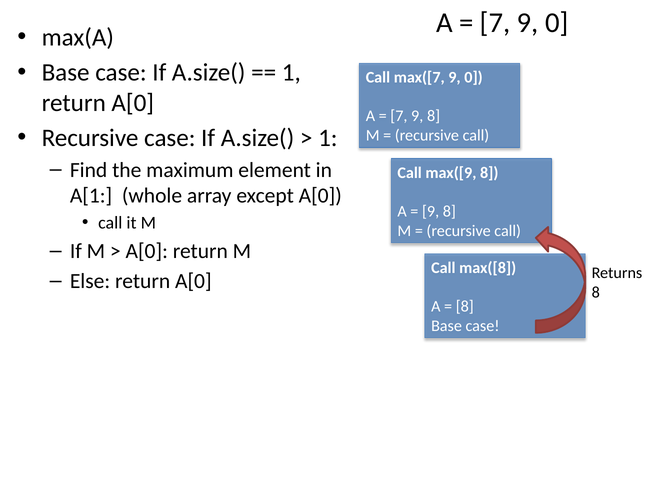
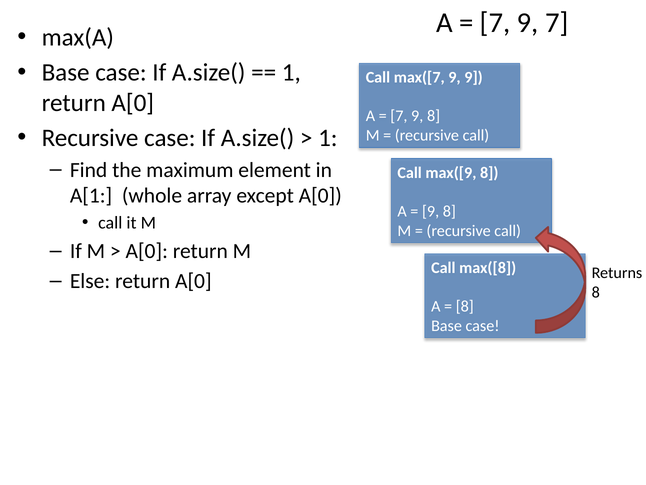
7 9 0: 0 -> 7 (557, 23)
max([7 9 0: 0 -> 9 (474, 77)
